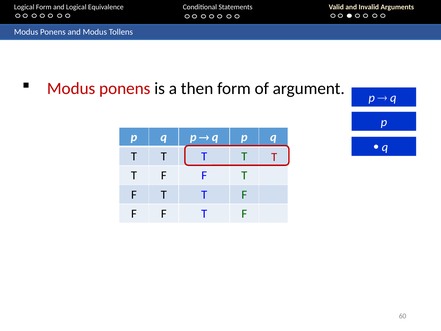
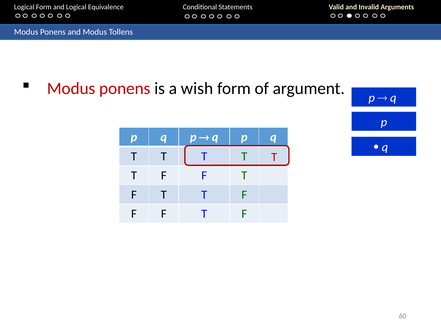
then: then -> wish (197, 88)
